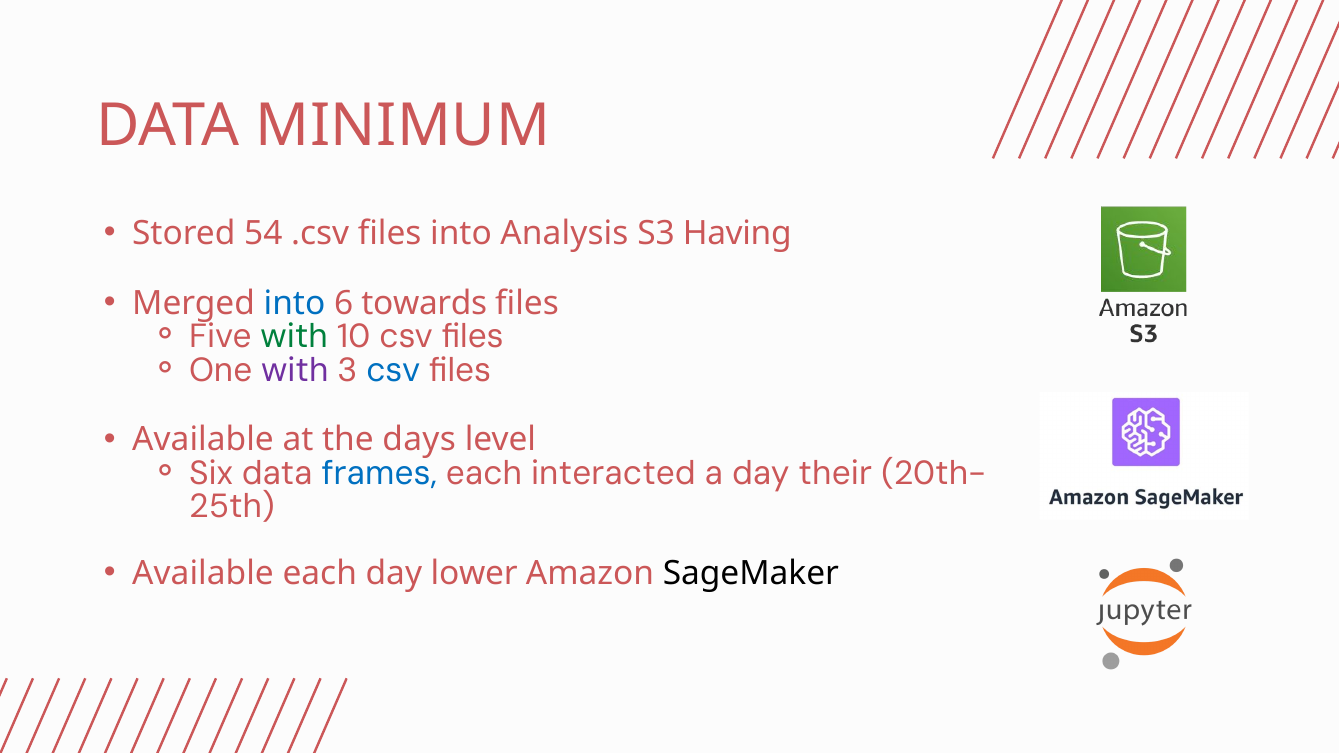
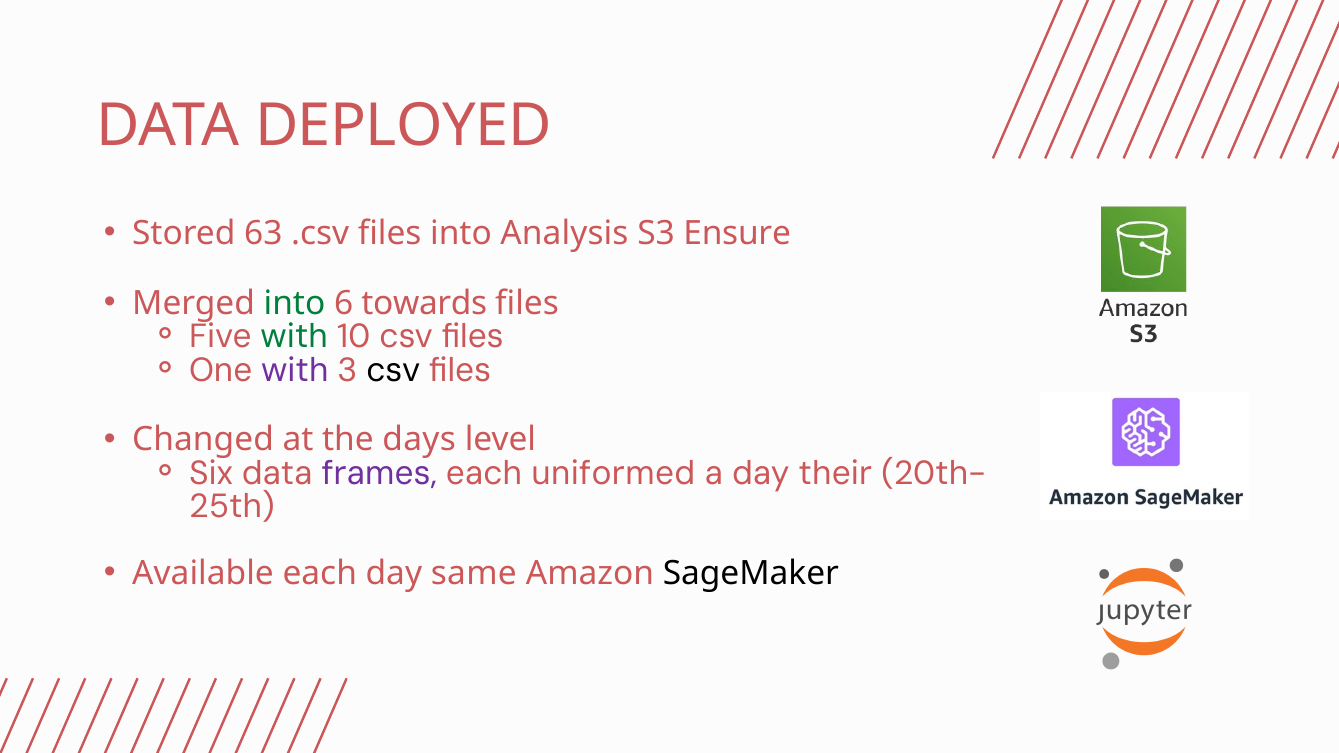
MINIMUM: MINIMUM -> DEPLOYED (403, 126)
54: 54 -> 63 (263, 234)
Having: Having -> Ensure (737, 234)
into colour: blue -> green (294, 303)
csv colour: blue -> black (393, 370)
Available: Available -> Changed (203, 440)
frames colour: blue -> purple (379, 473)
interacted: interacted -> uniformed (613, 473)
lower: lower -> same (474, 574)
